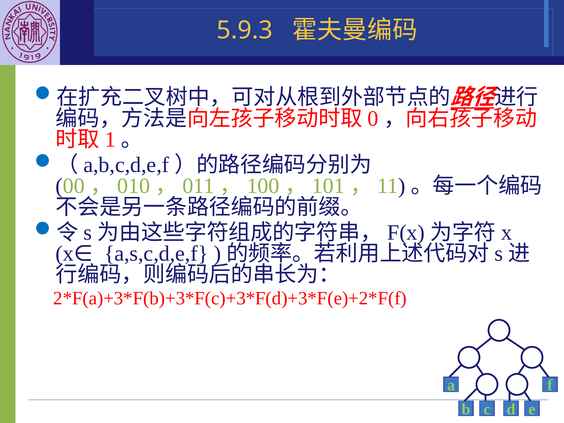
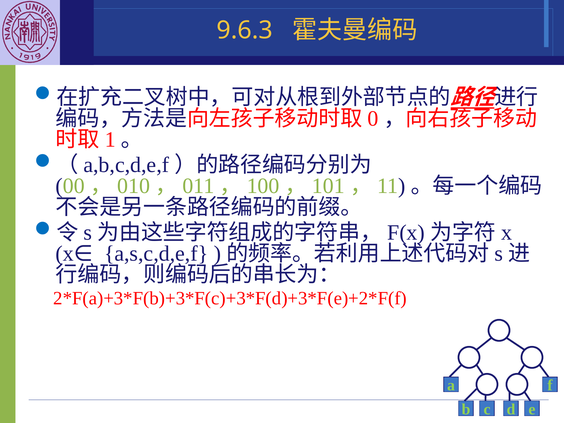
5.9.3: 5.9.3 -> 9.6.3 (245, 30)
